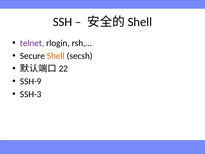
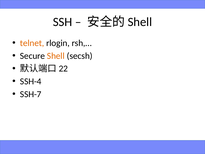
telnet colour: purple -> orange (32, 43)
SSH-9: SSH-9 -> SSH-4 (31, 81)
SSH-3: SSH-3 -> SSH-7 (31, 94)
